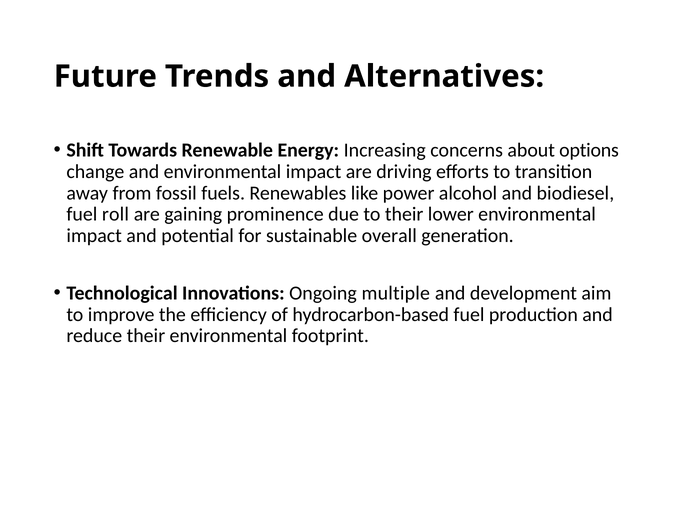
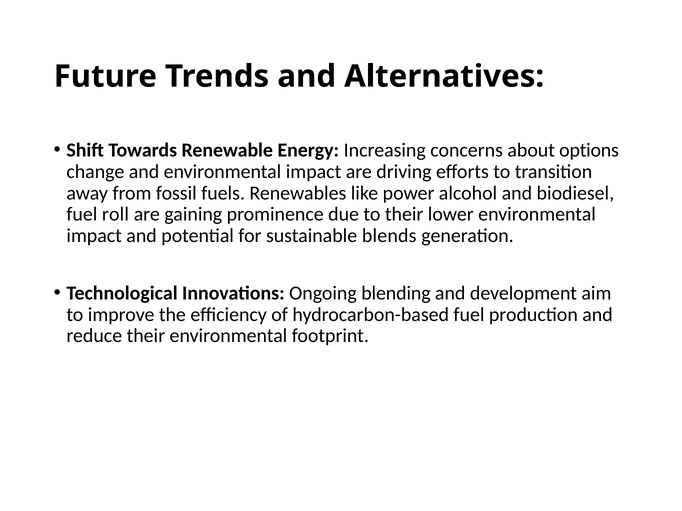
overall: overall -> blends (389, 236)
multiple: multiple -> blending (396, 293)
